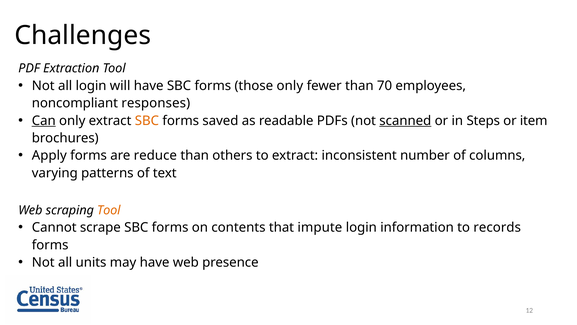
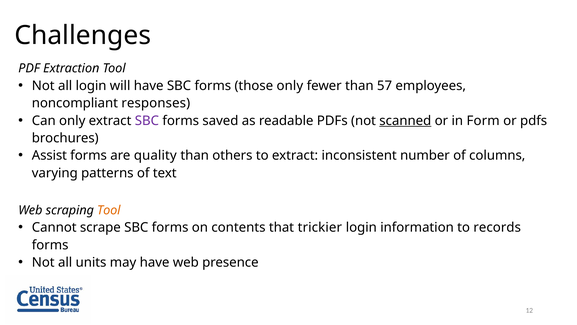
70: 70 -> 57 (385, 86)
Can underline: present -> none (44, 121)
SBC colour: orange -> purple (147, 121)
Steps: Steps -> Form (483, 121)
or item: item -> pdfs (534, 121)
Apply: Apply -> Assist (49, 155)
reduce: reduce -> quality (155, 155)
impute: impute -> trickier (320, 227)
